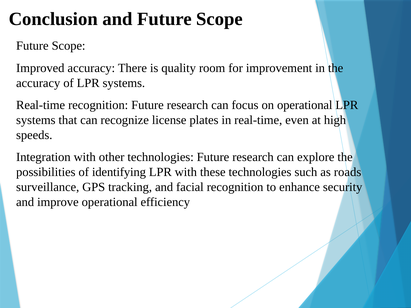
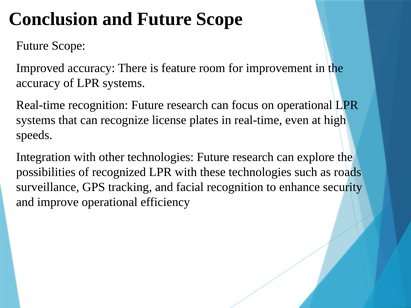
quality: quality -> feature (179, 68)
identifying: identifying -> recognized (119, 172)
